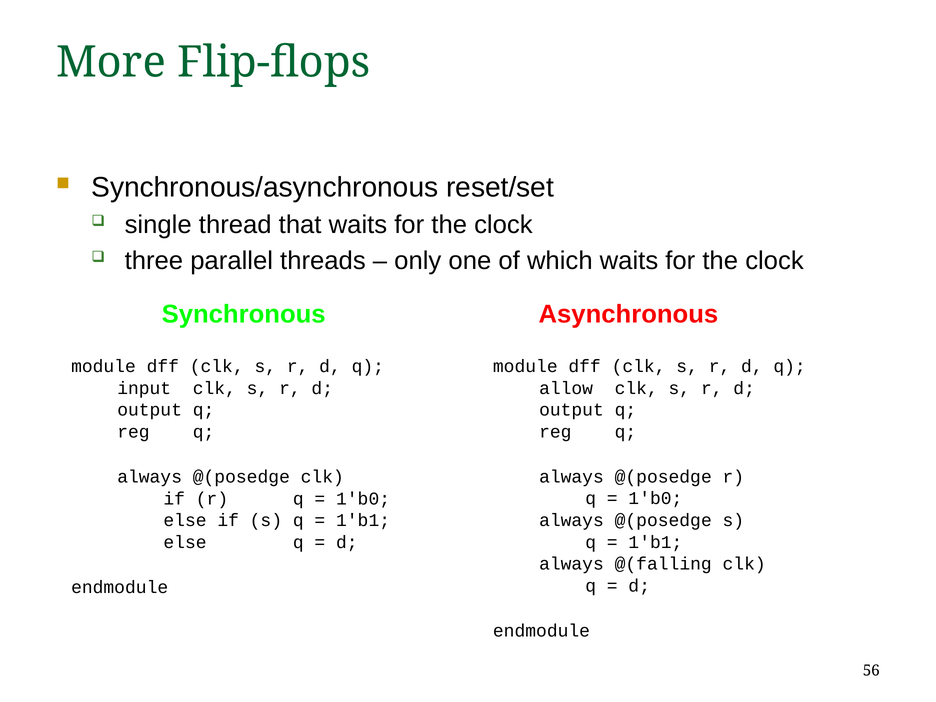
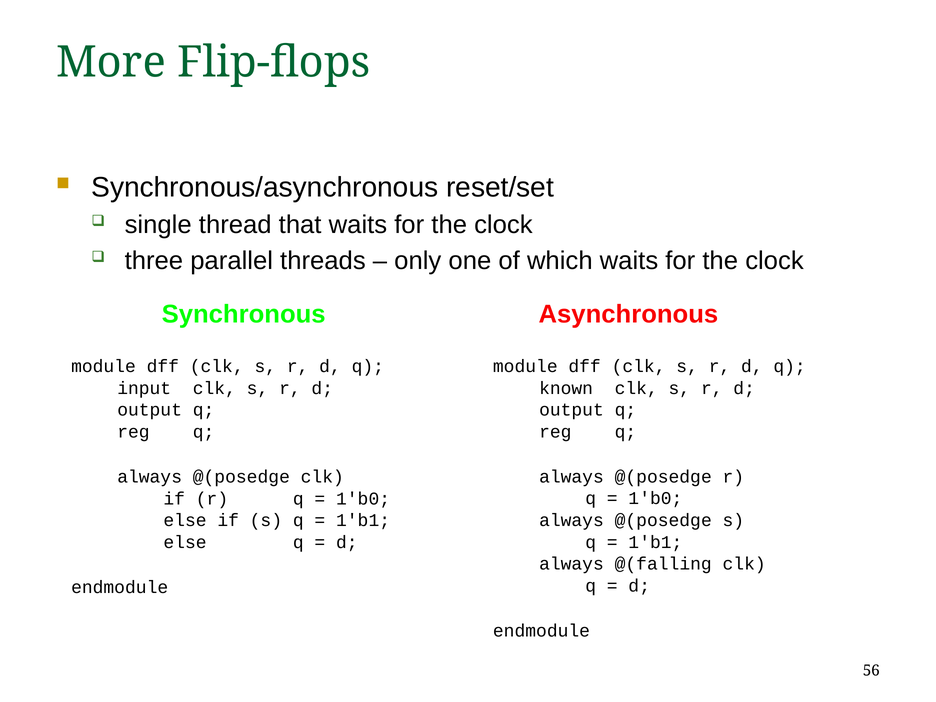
allow: allow -> known (566, 388)
